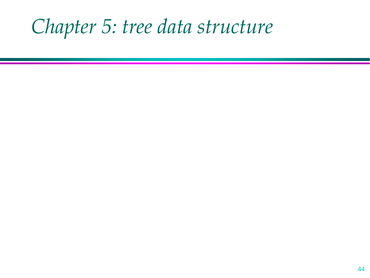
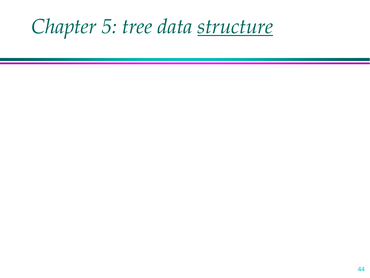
structure underline: none -> present (235, 27)
